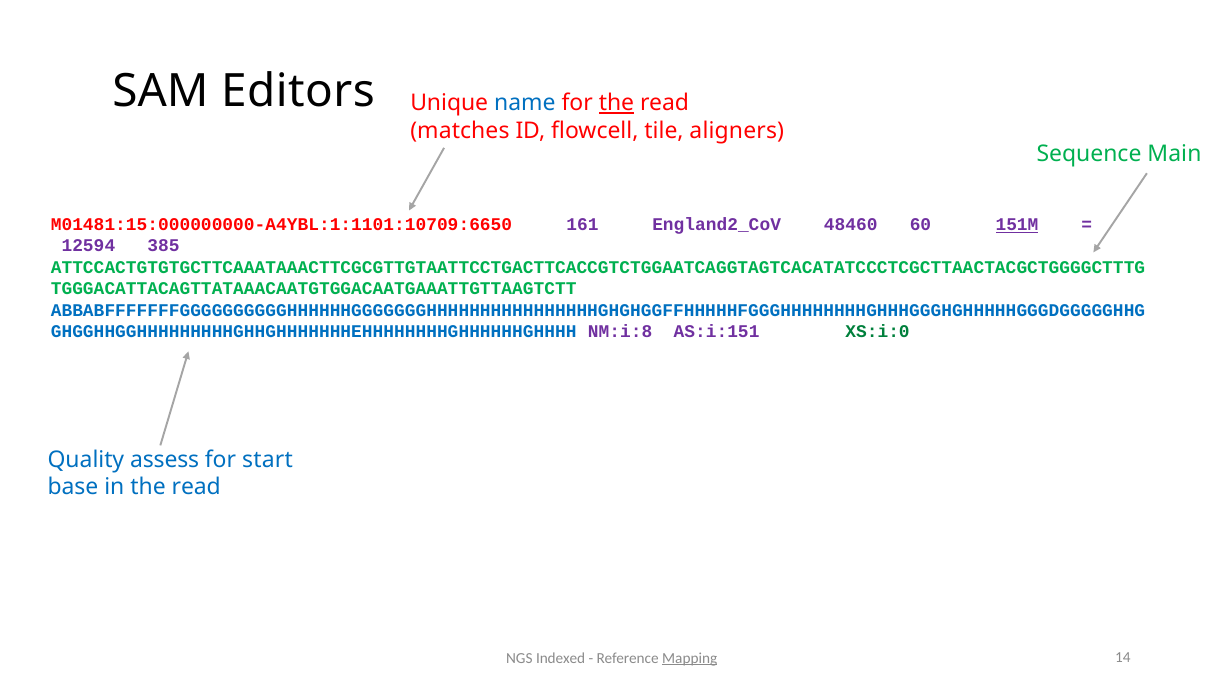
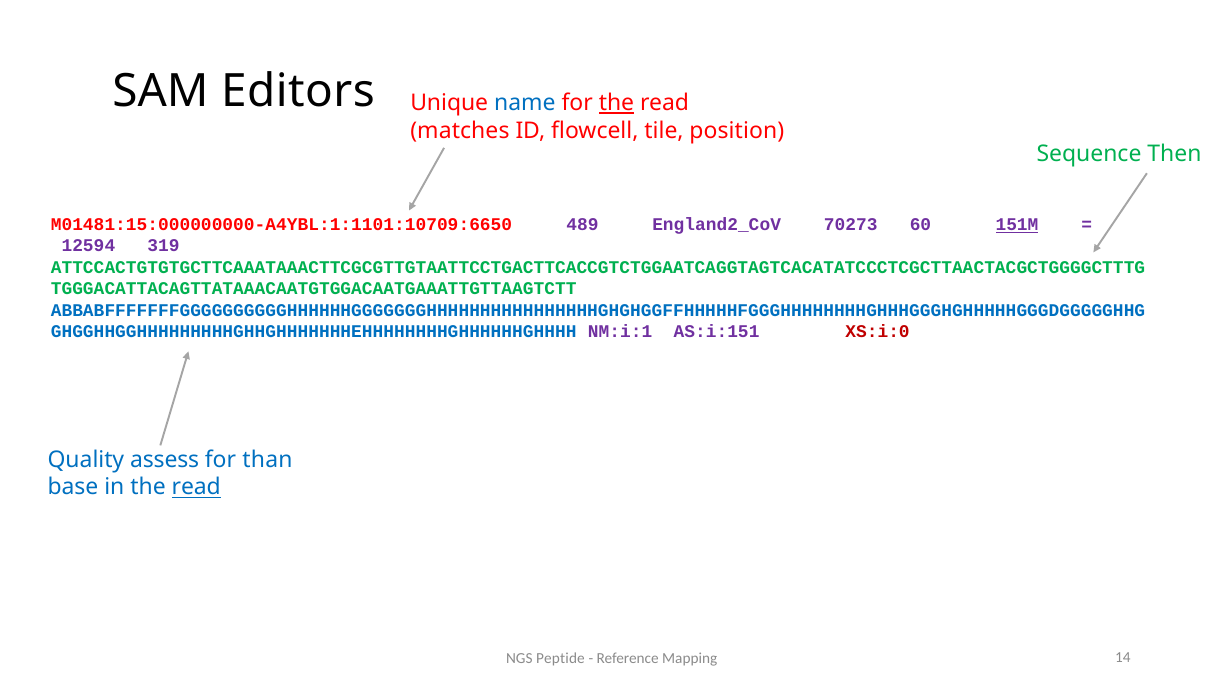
aligners: aligners -> position (737, 130)
Main: Main -> Then (1174, 153)
161: 161 -> 489 (583, 224)
48460: 48460 -> 70273 (851, 224)
385: 385 -> 319 (163, 246)
NM:i:8: NM:i:8 -> NM:i:1 (620, 332)
XS:i:0 colour: green -> red (878, 332)
start: start -> than (267, 459)
read underline: none -> present (196, 487)
Indexed: Indexed -> Peptide (560, 657)
Mapping underline: present -> none (690, 657)
